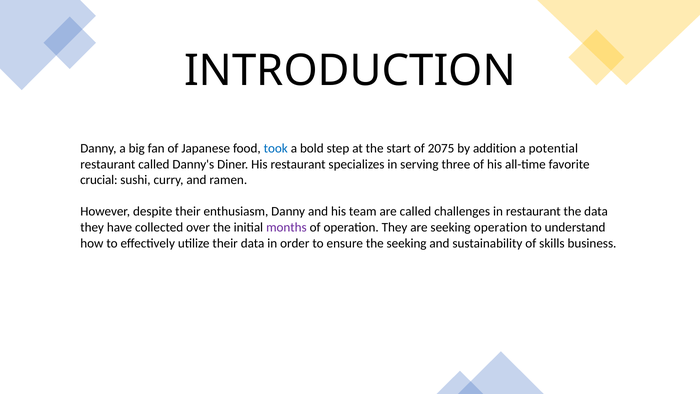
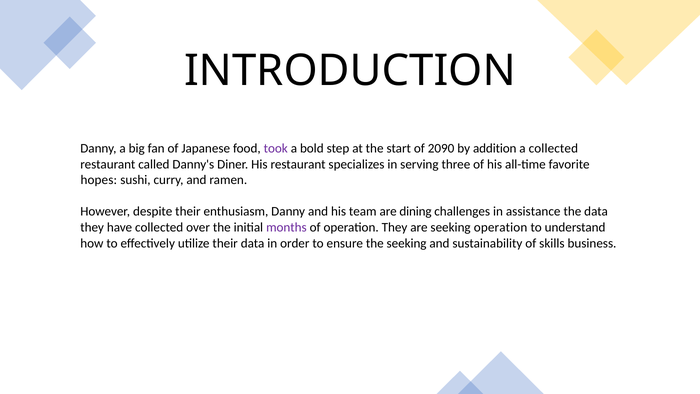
took colour: blue -> purple (276, 149)
2075: 2075 -> 2090 (441, 149)
a potential: potential -> collected (553, 149)
crucial: crucial -> hopes (99, 180)
are called: called -> dining (416, 212)
in restaurant: restaurant -> assistance (533, 212)
